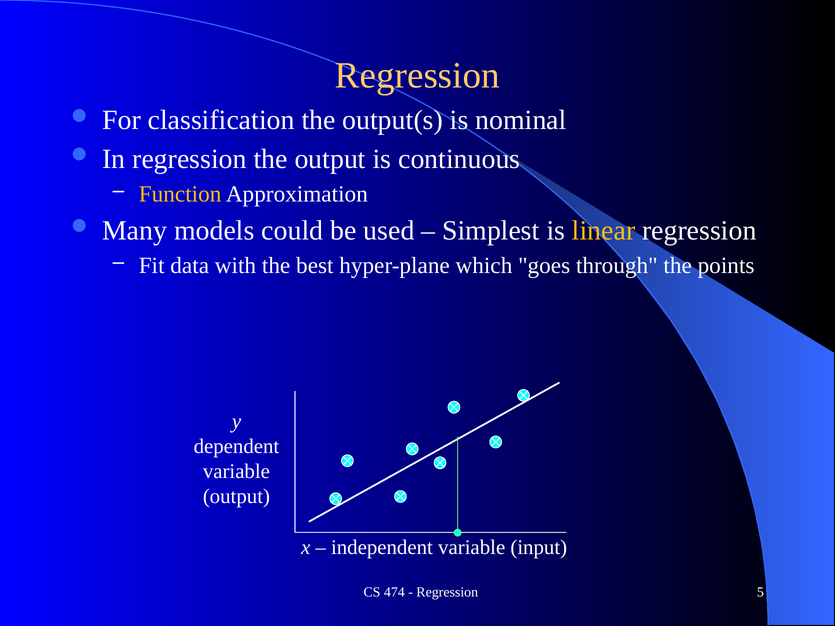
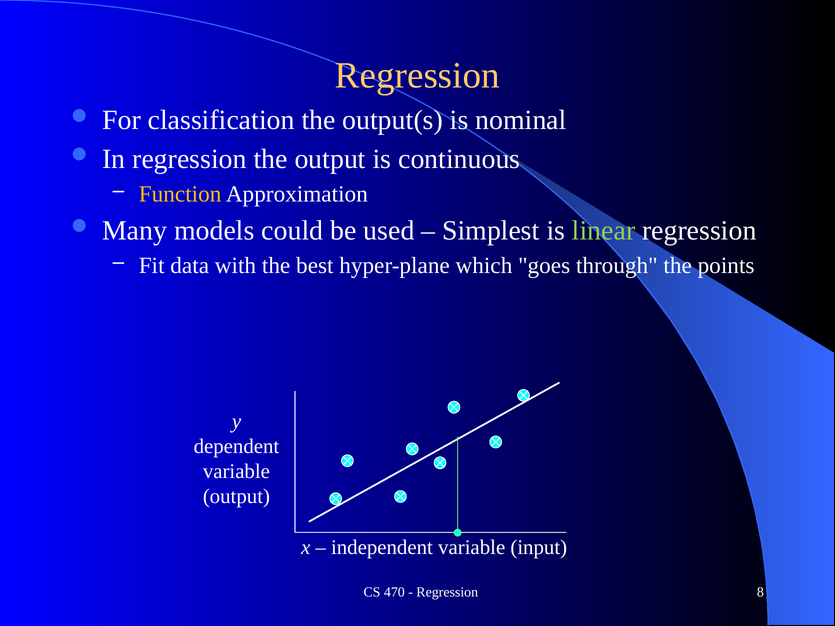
linear colour: yellow -> light green (604, 231)
474: 474 -> 470 (394, 592)
5: 5 -> 8 (760, 592)
